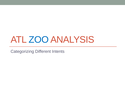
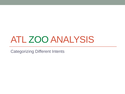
ZOO colour: blue -> green (39, 39)
